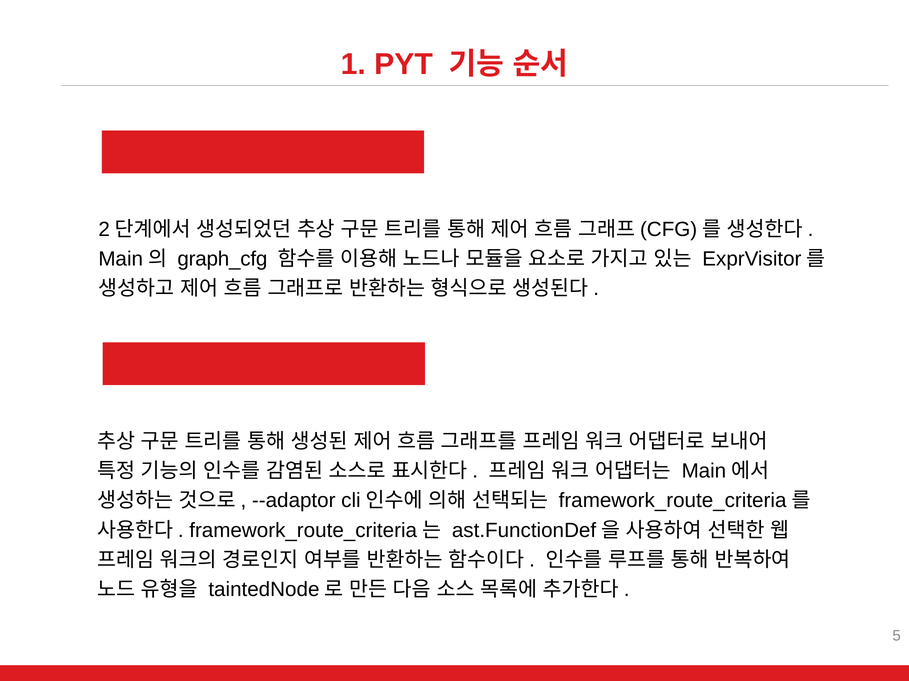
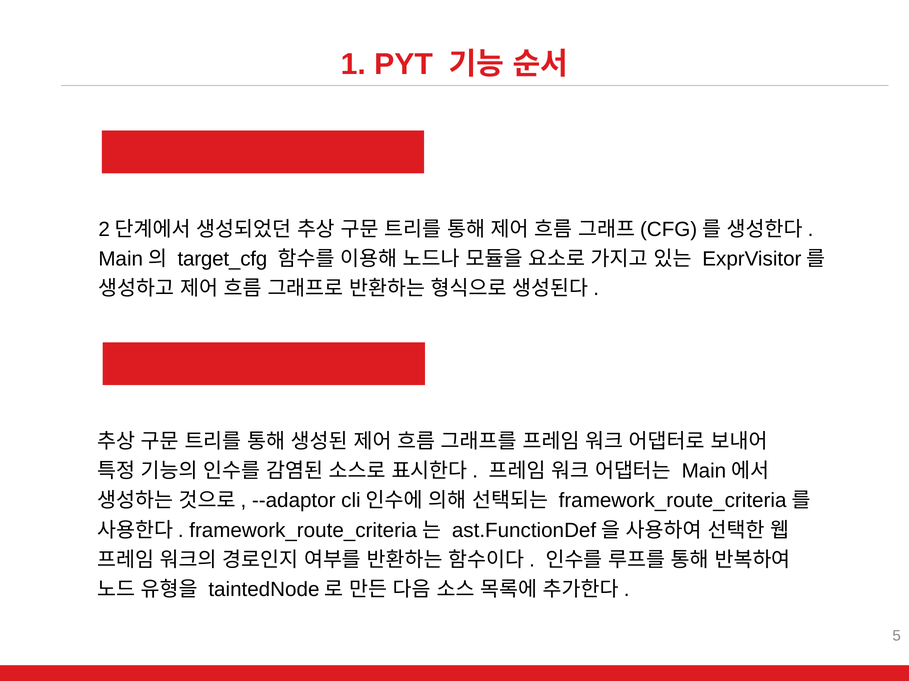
graph_cfg: graph_cfg -> target_cfg (222, 259)
